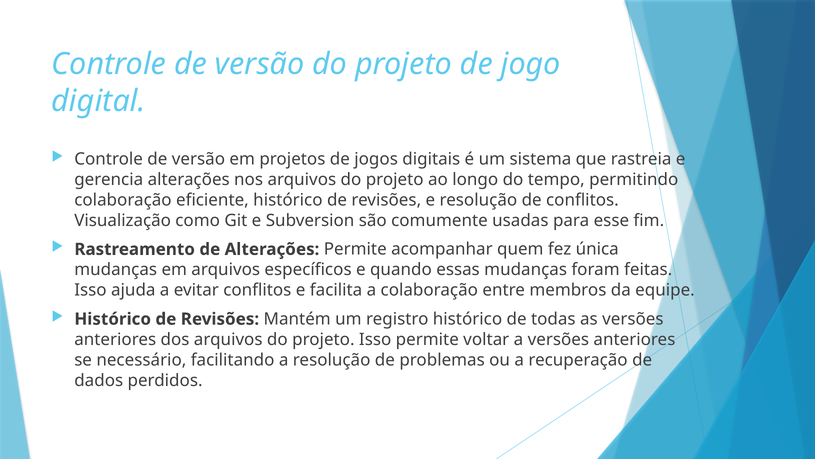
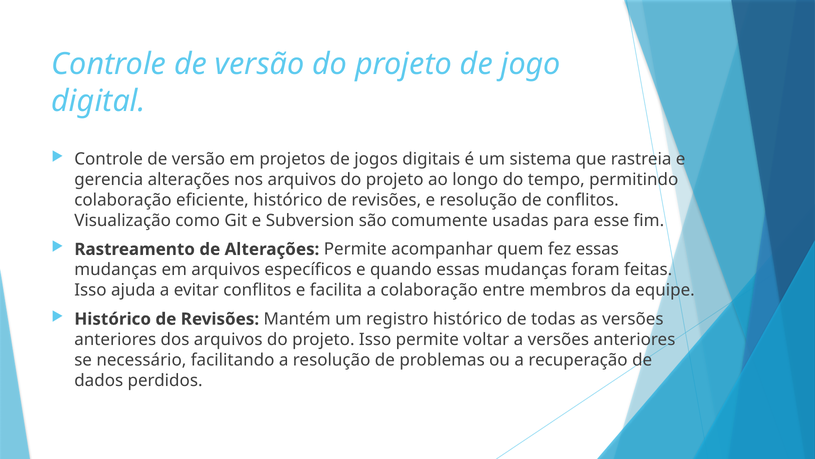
fez única: única -> essas (597, 249)
